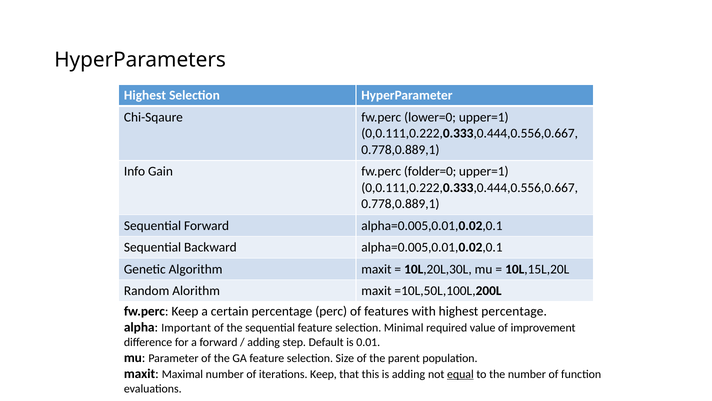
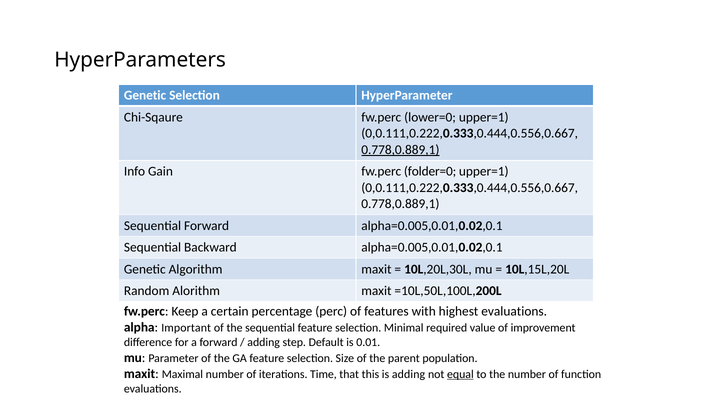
Highest: Highest -> Genetic (145, 95)
0.778,0.889,1 underline: none -> present (400, 150)
highest percentage: percentage -> evaluations (514, 311)
iterations Keep: Keep -> Time (323, 374)
